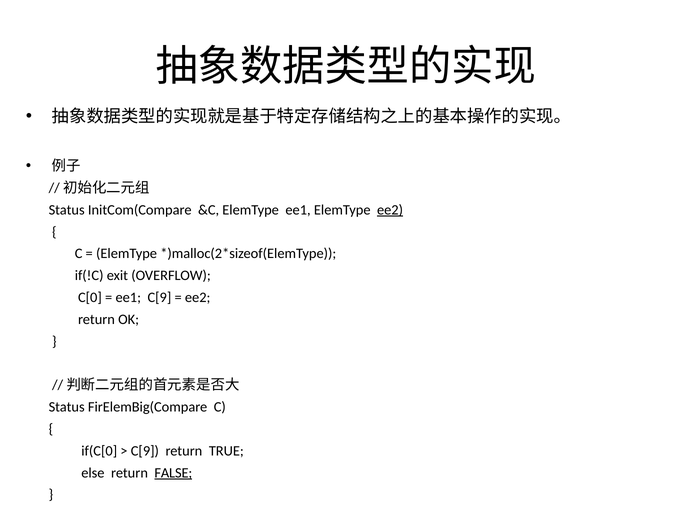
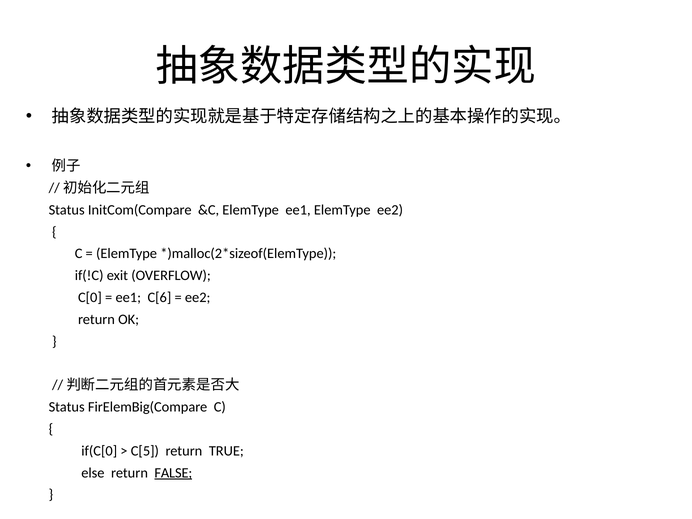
ee2 underline: present -> none (390, 210)
ee1 C[9: C[9 -> C[6 (159, 298)
C[9: C[9 -> C[5 (145, 451)
